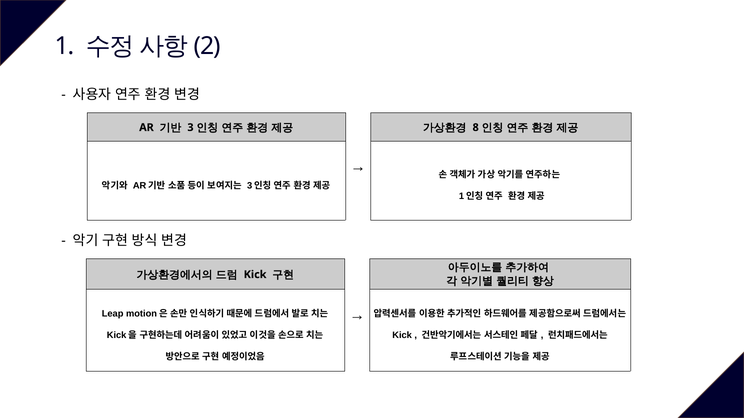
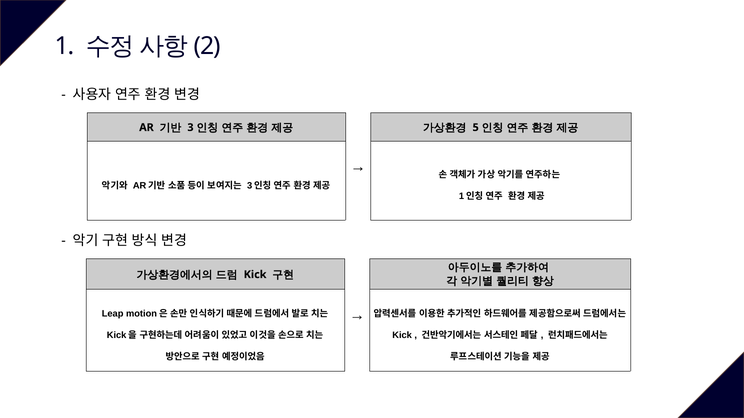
8: 8 -> 5 (476, 128)
